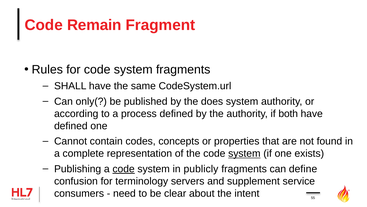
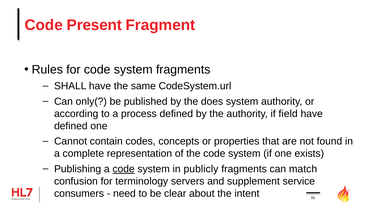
Remain: Remain -> Present (94, 25)
both: both -> field (288, 113)
system underline: present -> none (244, 153)
define: define -> match (303, 168)
